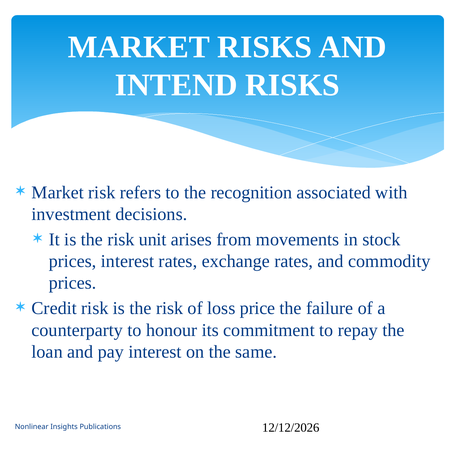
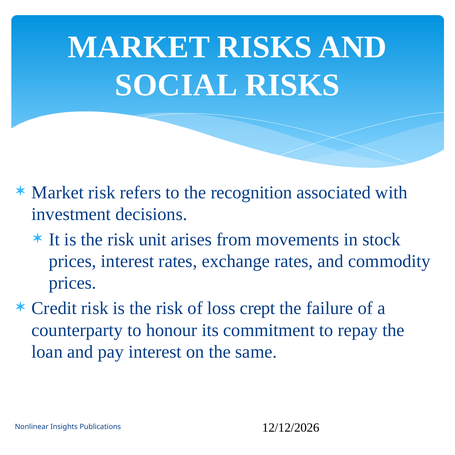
INTEND: INTEND -> SOCIAL (176, 85)
price: price -> crept (258, 308)
